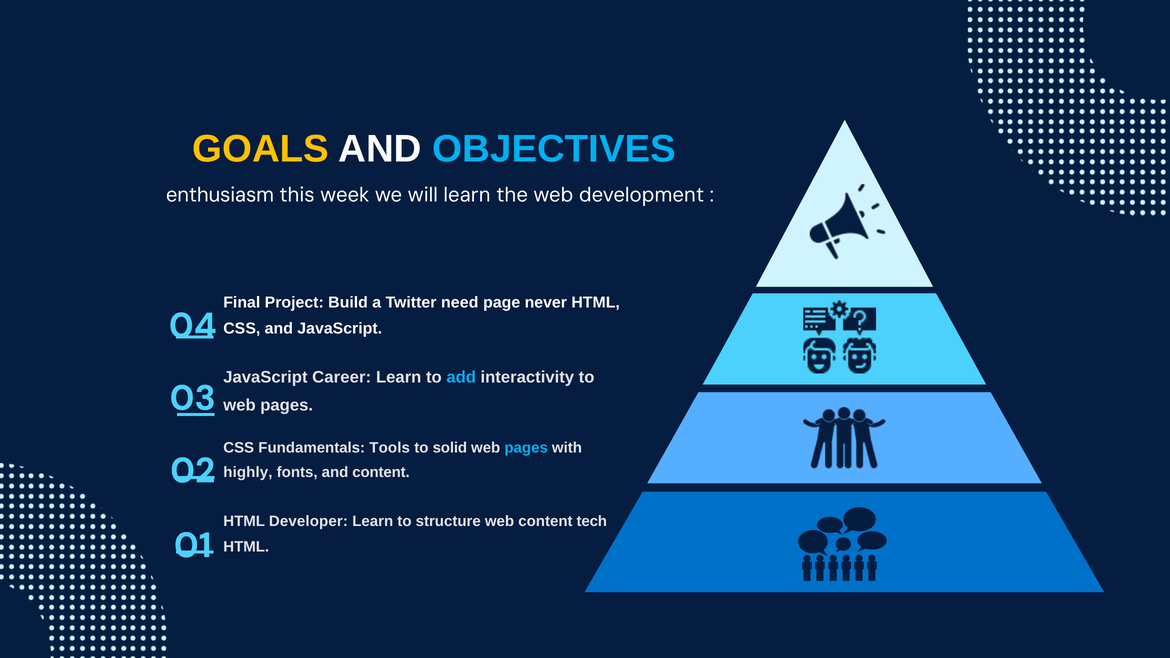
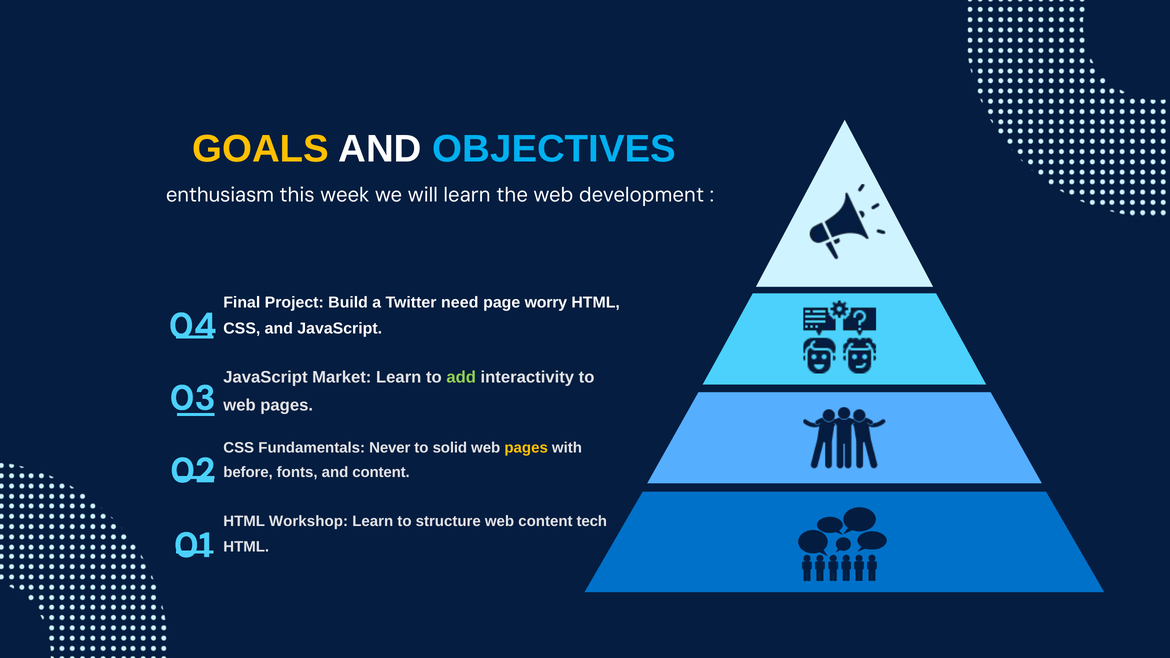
never: never -> worry (546, 302)
Career: Career -> Market (342, 377)
add colour: light blue -> light green (461, 377)
Tools: Tools -> Never (390, 448)
pages colour: light blue -> yellow (526, 448)
highly: highly -> before (248, 473)
Developer: Developer -> Workshop (308, 521)
